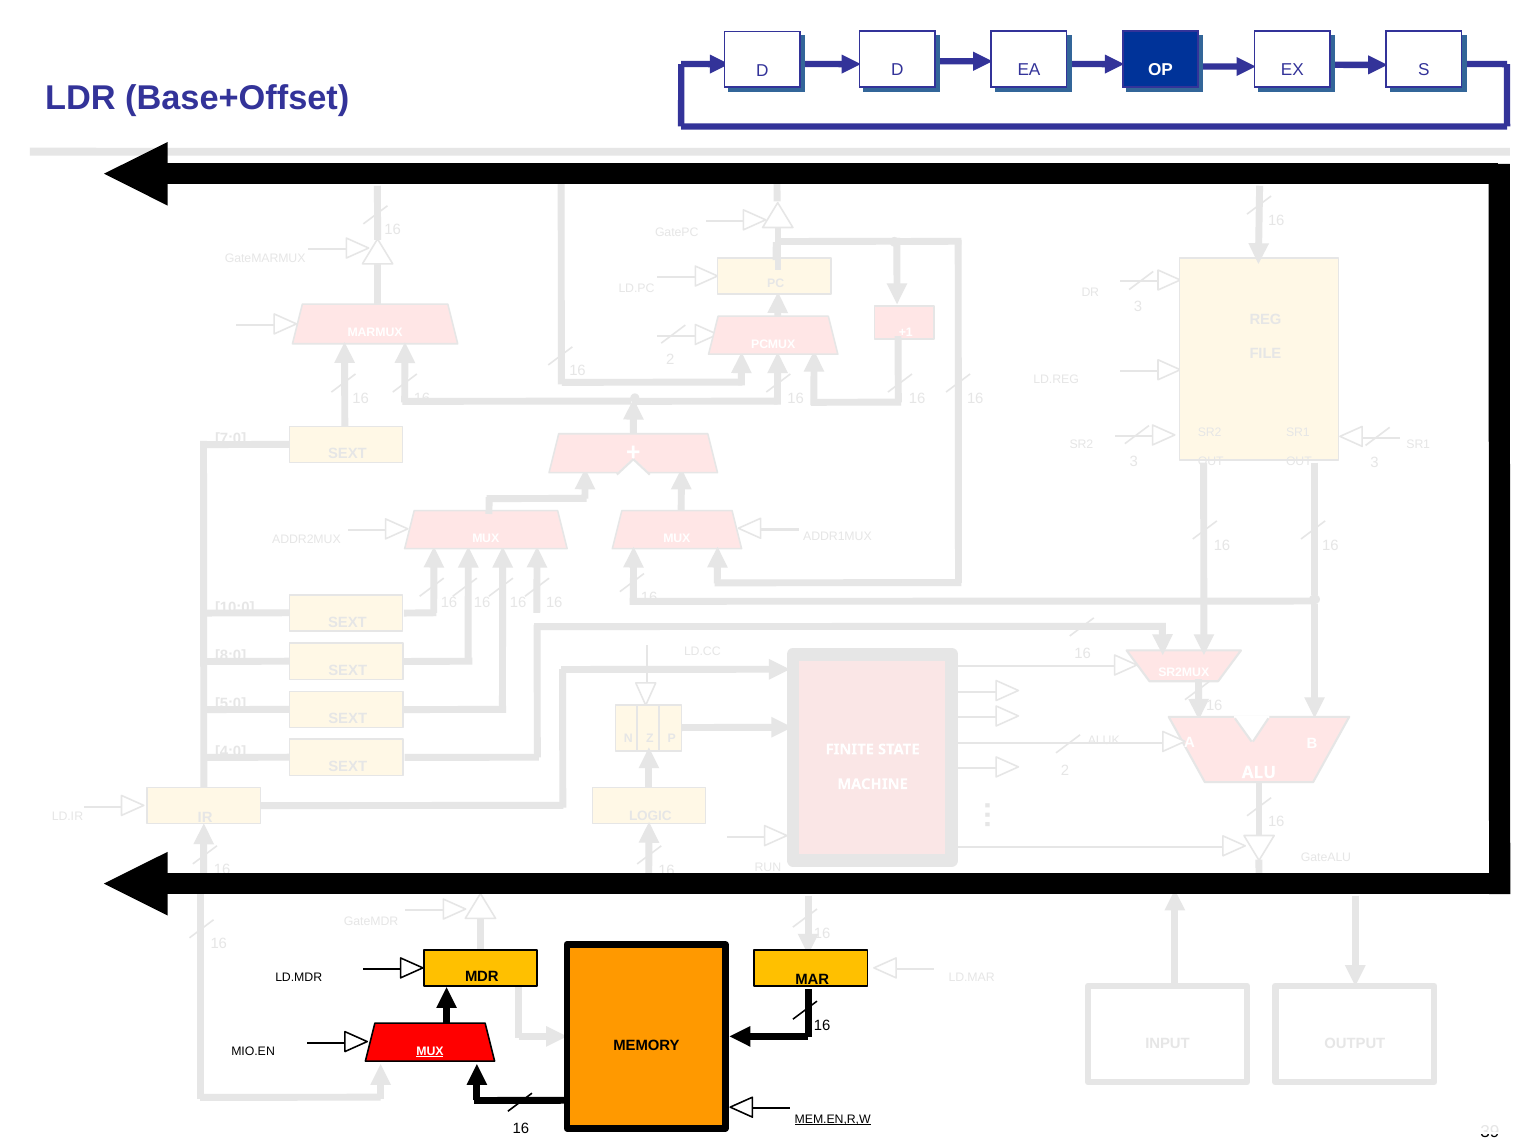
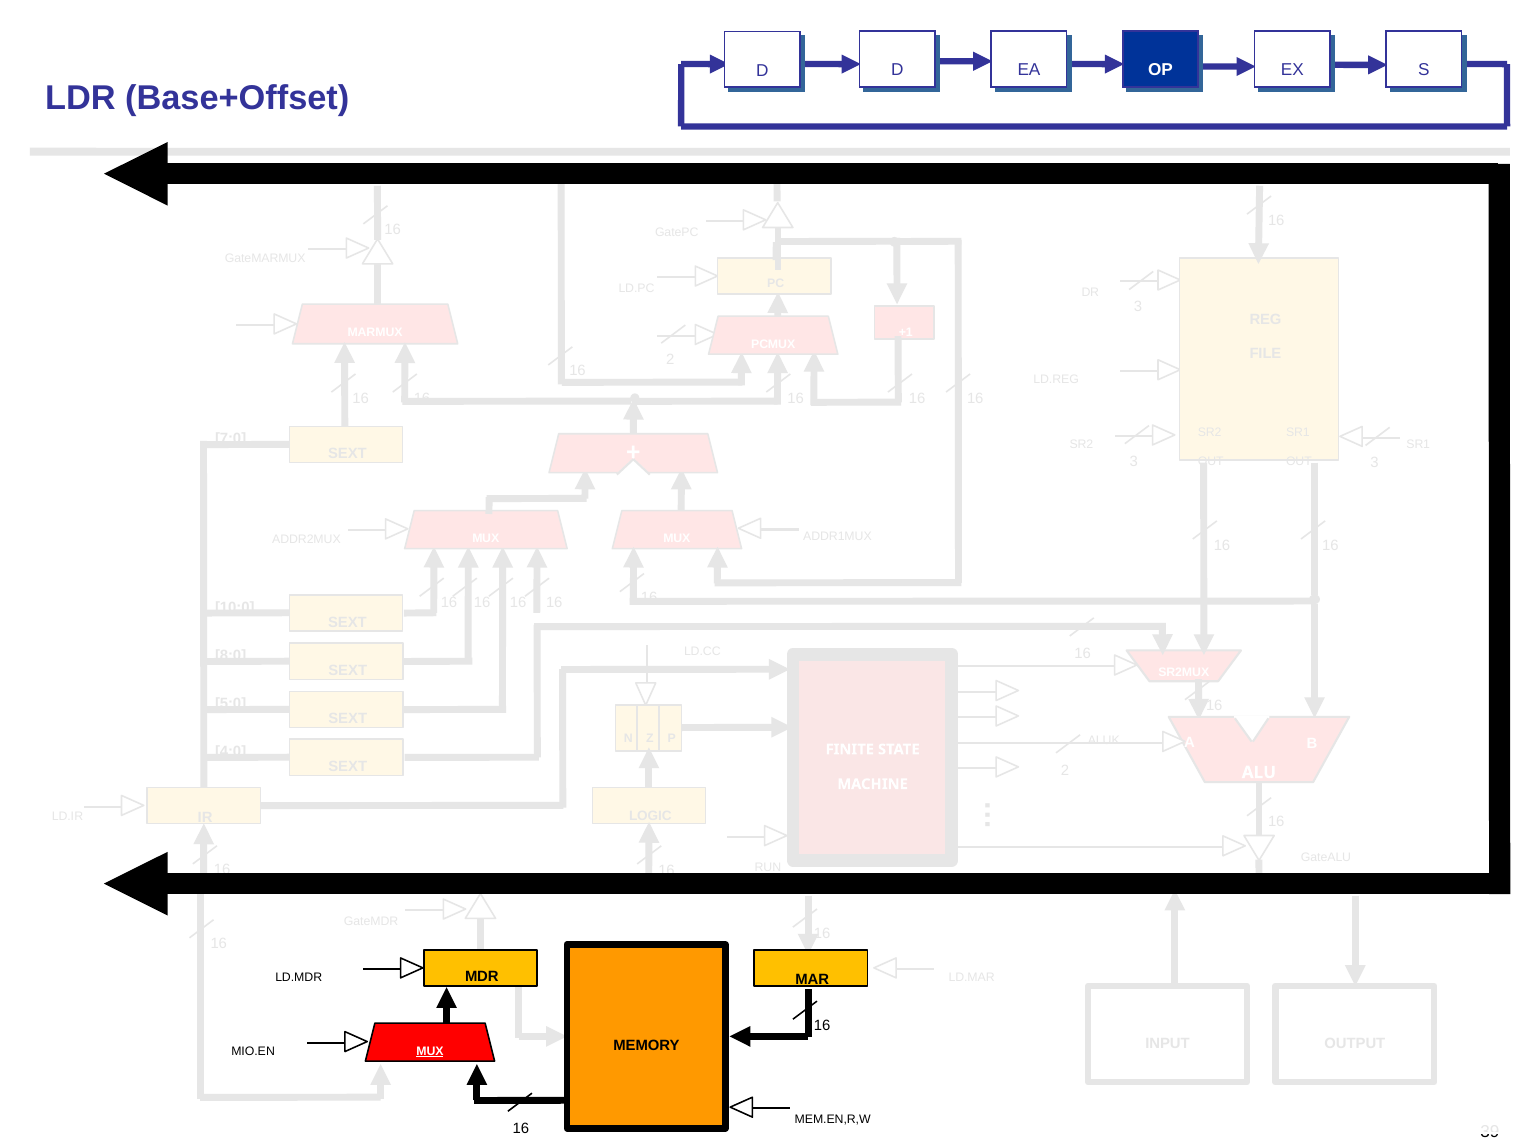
MEM.EN,R,W underline: present -> none (833, 1119)
